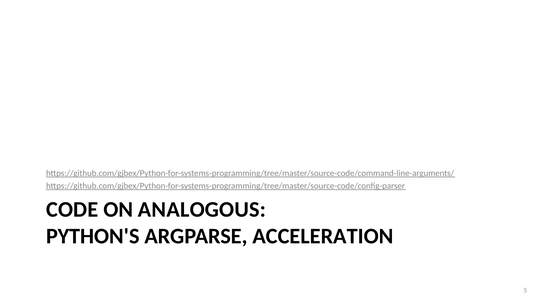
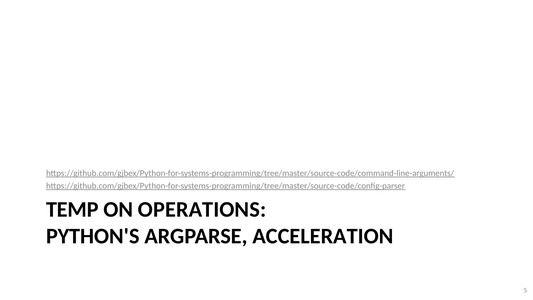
CODE: CODE -> TEMP (72, 210)
ANALOGOUS: ANALOGOUS -> OPERATIONS (202, 210)
